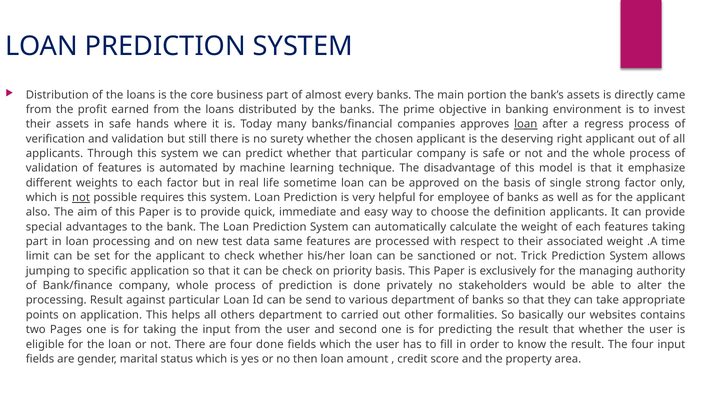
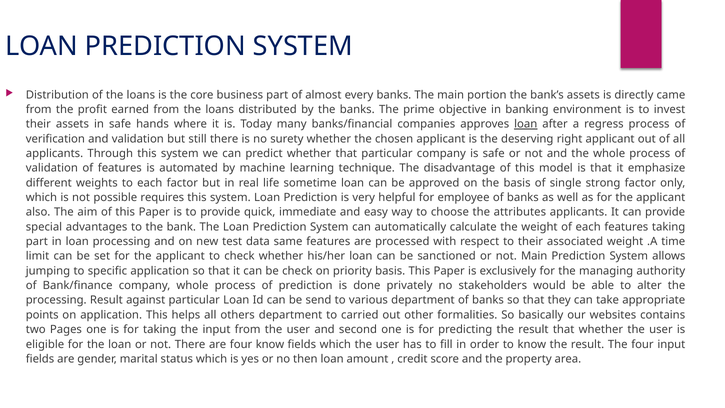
not underline: present -> none (81, 197)
definition: definition -> attributes (520, 212)
not Trick: Trick -> Main (534, 256)
four done: done -> know (270, 344)
